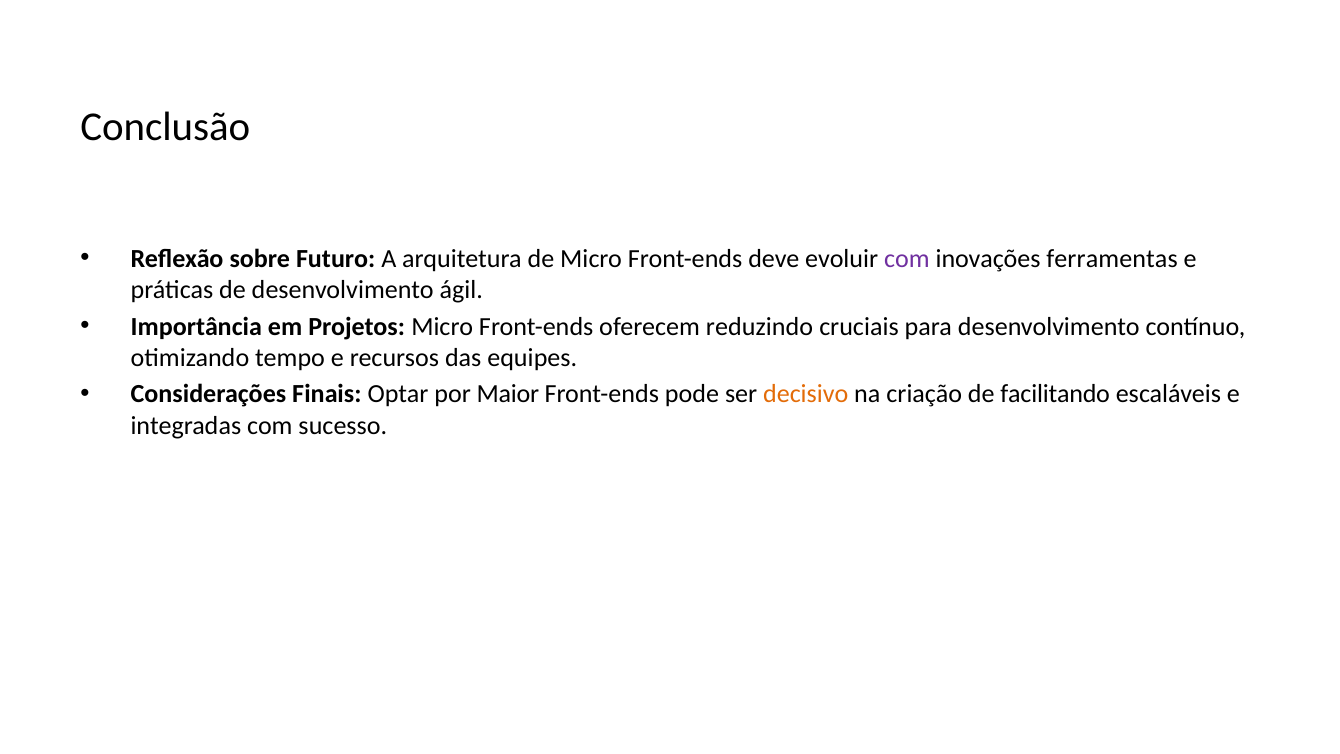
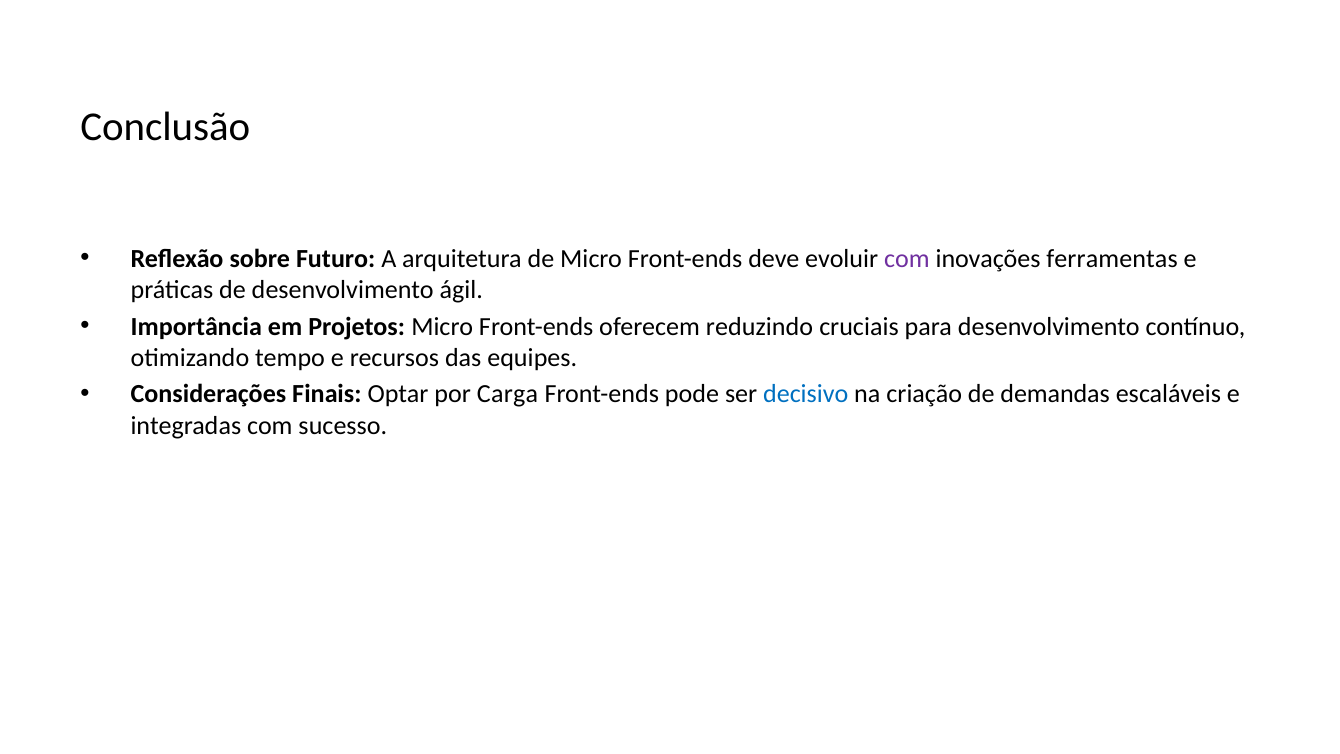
Maior: Maior -> Carga (508, 394)
decisivo colour: orange -> blue (806, 394)
facilitando: facilitando -> demandas (1055, 394)
